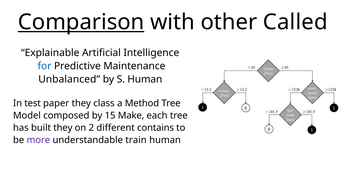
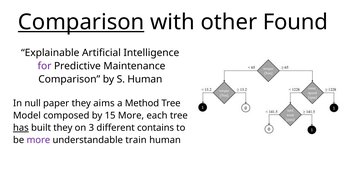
Called: Called -> Found (295, 22)
for colour: blue -> purple (45, 66)
Unbalanced: Unbalanced -> Comparison (69, 79)
test: test -> null (33, 104)
class: class -> aims (104, 104)
15 Make: Make -> More (131, 116)
has underline: none -> present (21, 128)
2: 2 -> 3 (91, 128)
